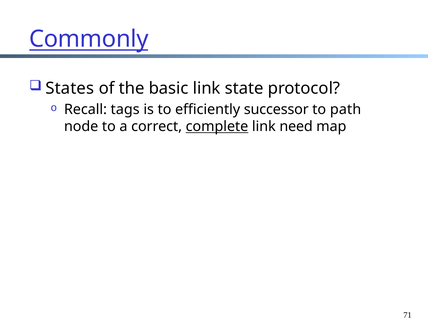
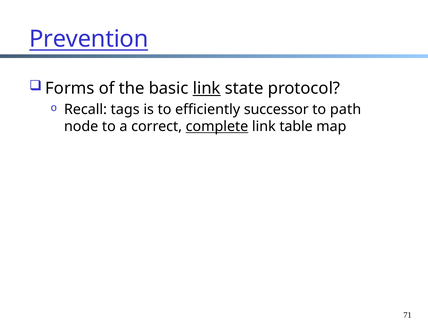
Commonly: Commonly -> Prevention (89, 39)
States: States -> Forms (70, 88)
link underline: none -> present (207, 88)
need: need -> table (296, 127)
